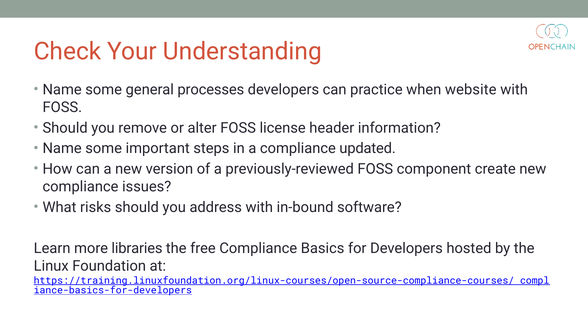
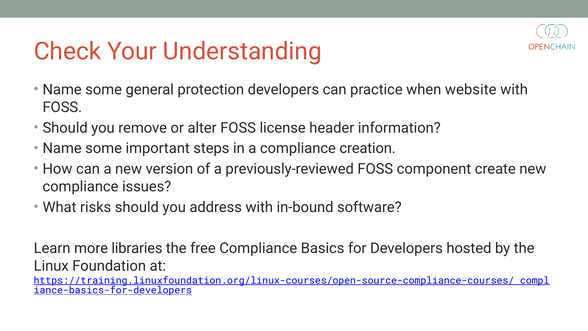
processes: processes -> protection (211, 90)
updated: updated -> creation (368, 148)
